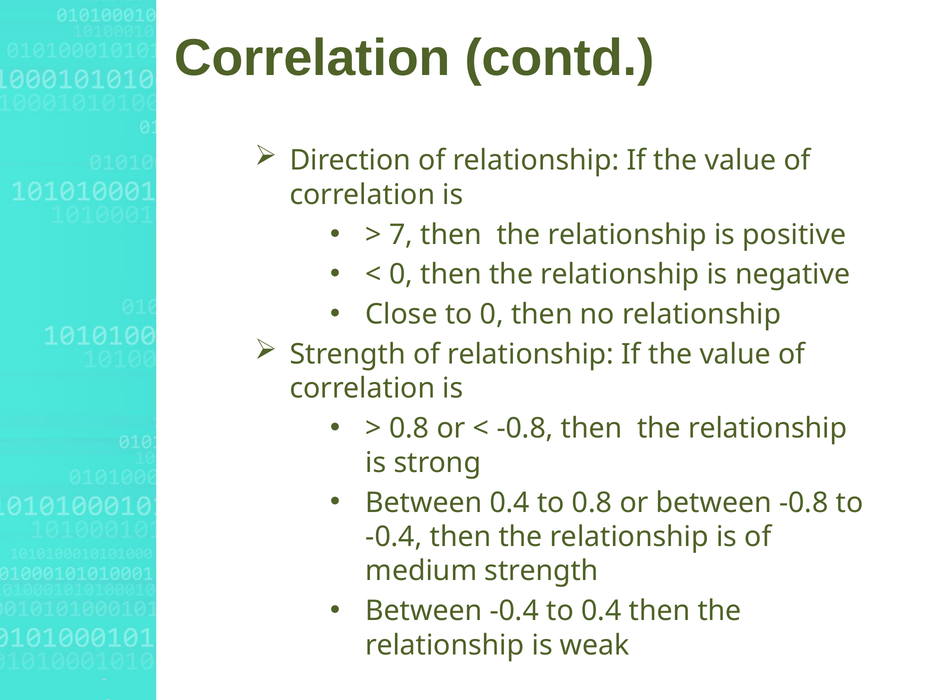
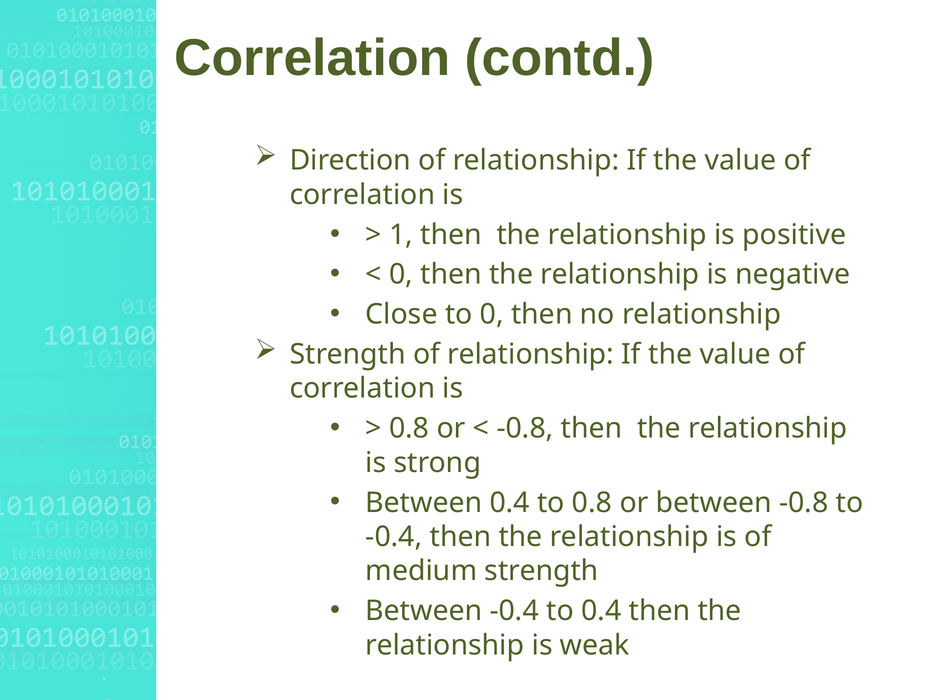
7: 7 -> 1 (401, 235)
